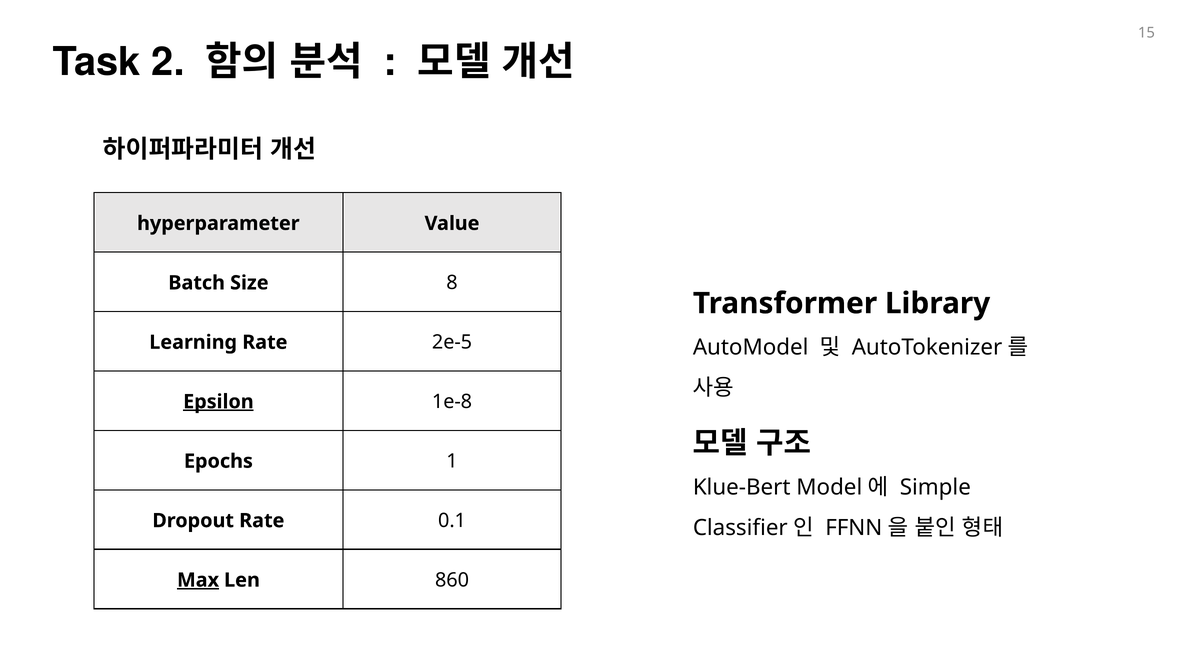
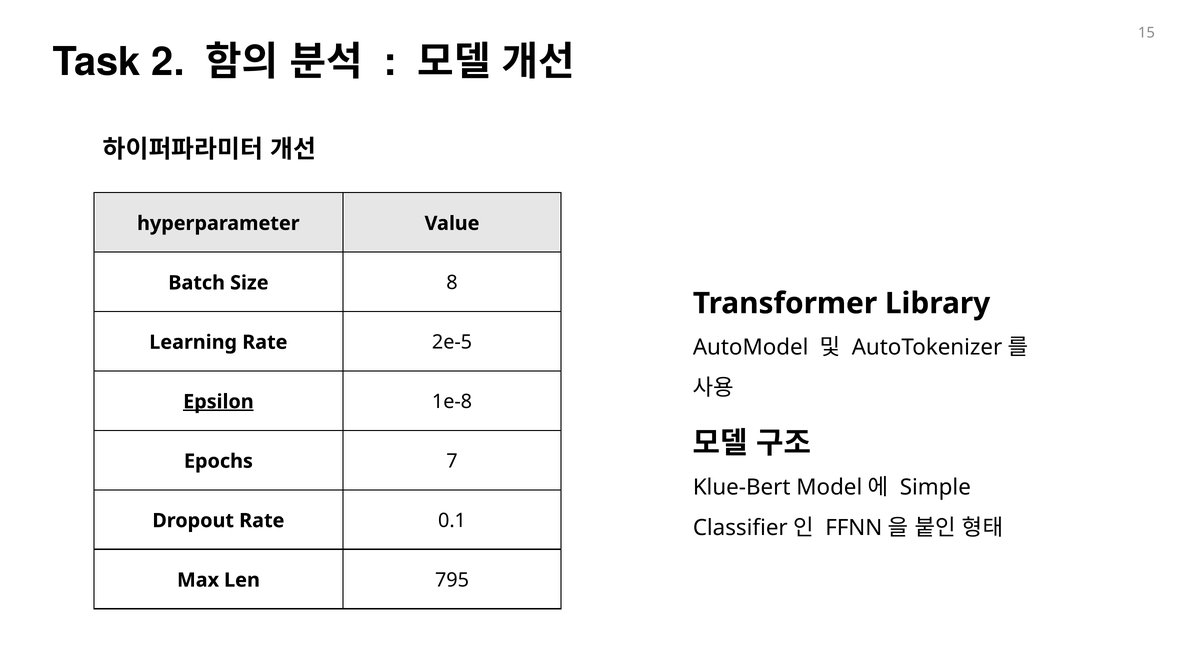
1: 1 -> 7 (452, 461)
Max underline: present -> none (198, 580)
860: 860 -> 795 (452, 580)
